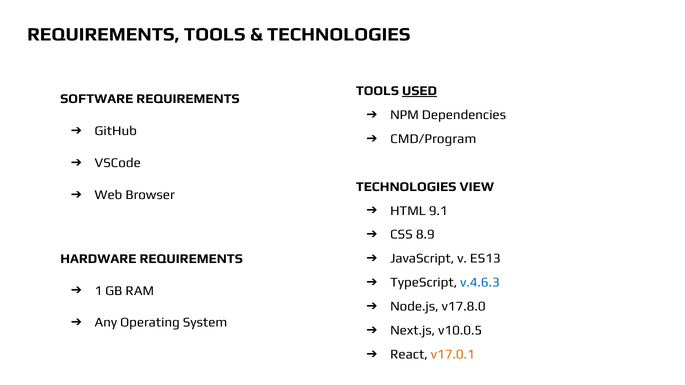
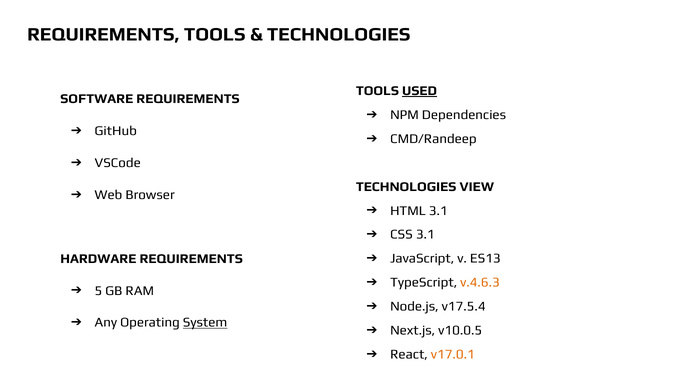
CMD/Program: CMD/Program -> CMD/Randeep (433, 139)
HTML 9.1: 9.1 -> 3.1 (438, 211)
CSS 8.9: 8.9 -> 3.1 (425, 235)
v.4.6.3 colour: blue -> orange (480, 283)
1: 1 -> 5 (98, 291)
v17.8.0: v17.8.0 -> v17.5.4 (464, 307)
System underline: none -> present (205, 323)
